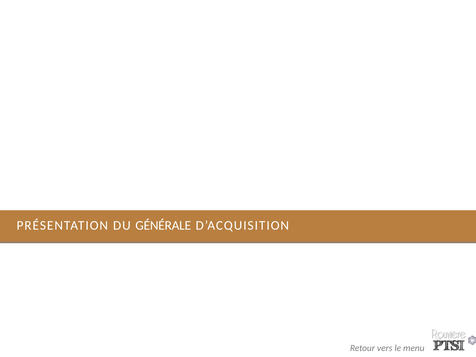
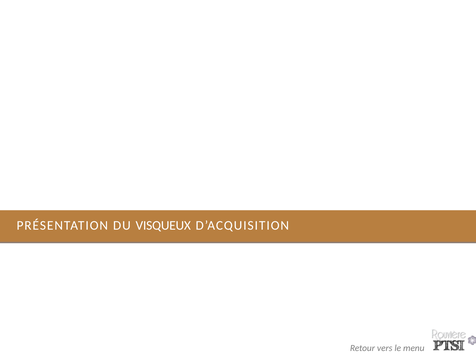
GÉNÉRALE: GÉNÉRALE -> VISQUEUX (163, 225)
